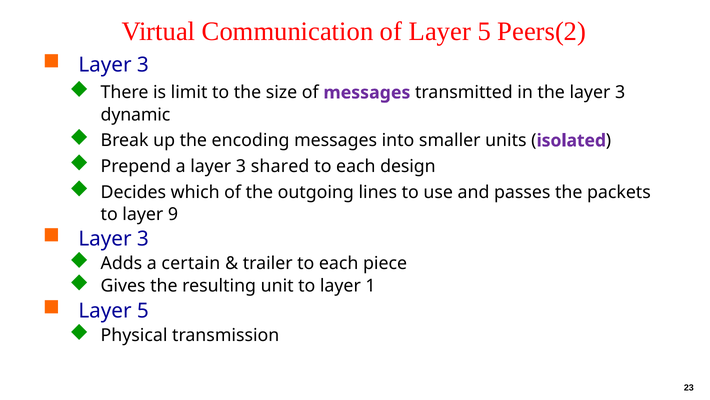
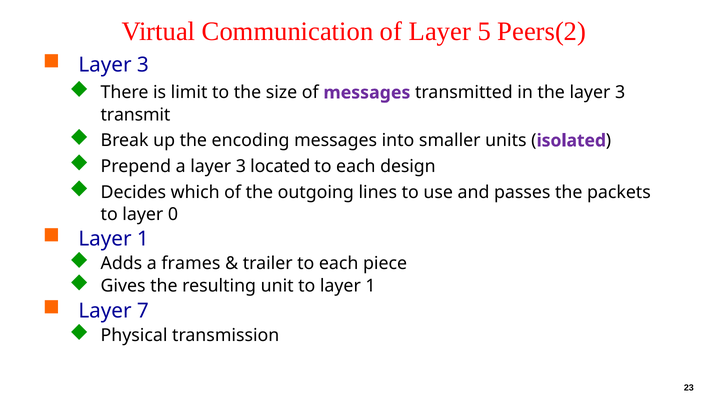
dynamic: dynamic -> transmit (135, 115)
shared: shared -> located (280, 166)
9: 9 -> 0 (173, 214)
3: 3 -> 1 (143, 239)
certain: certain -> frames (191, 263)
5: 5 -> 7 (143, 311)
